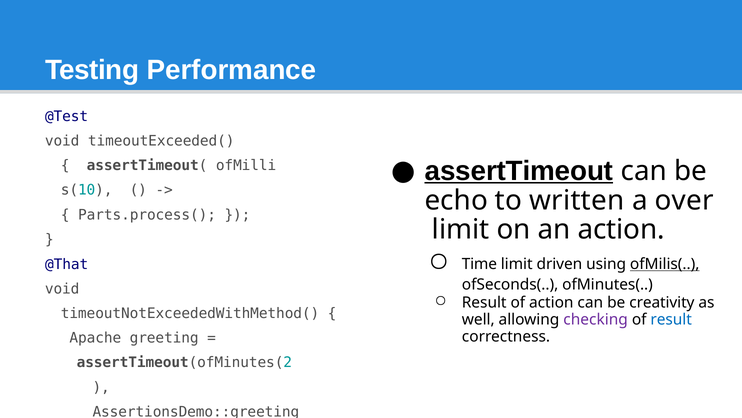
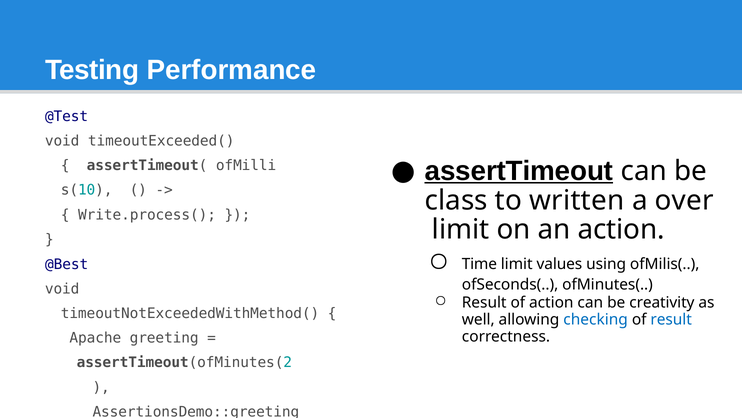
echo: echo -> class (456, 200)
Parts.process(: Parts.process( -> Write.process( (147, 214)
driven: driven -> values (559, 264)
ofMilis( underline: present -> none (665, 264)
@That: @That -> @Best (67, 264)
checking colour: purple -> blue (596, 319)
